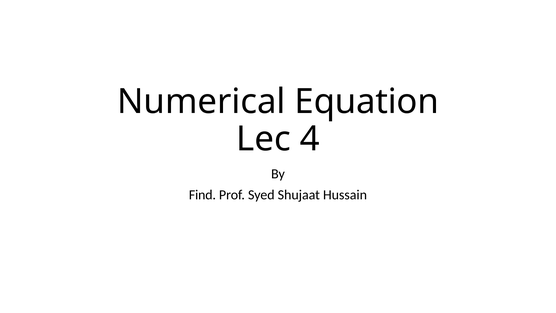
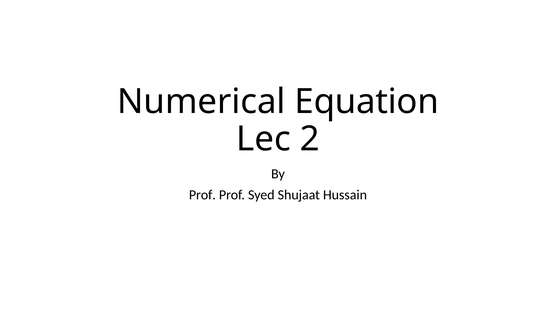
4: 4 -> 2 (310, 139)
Find: Find -> Prof (202, 195)
